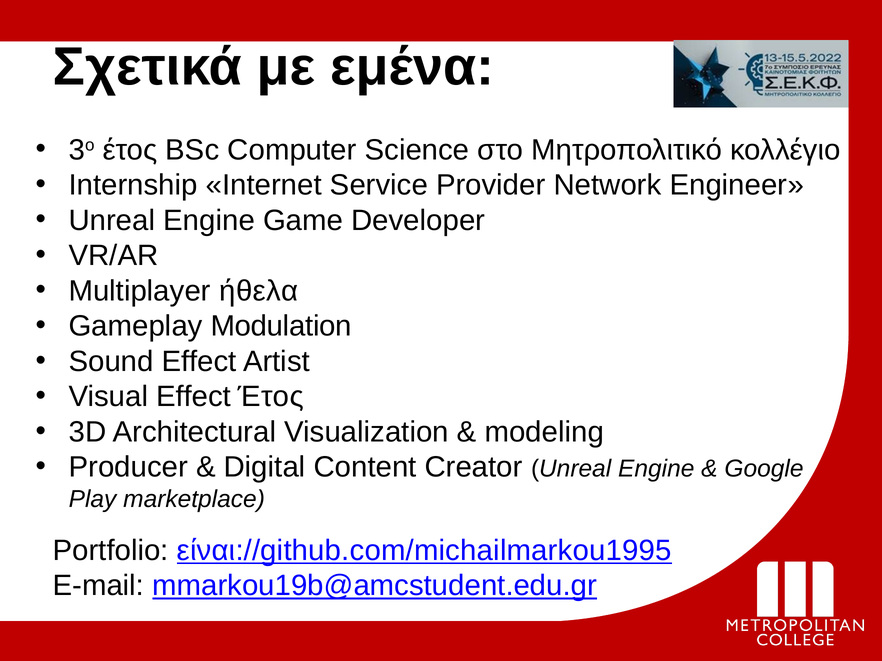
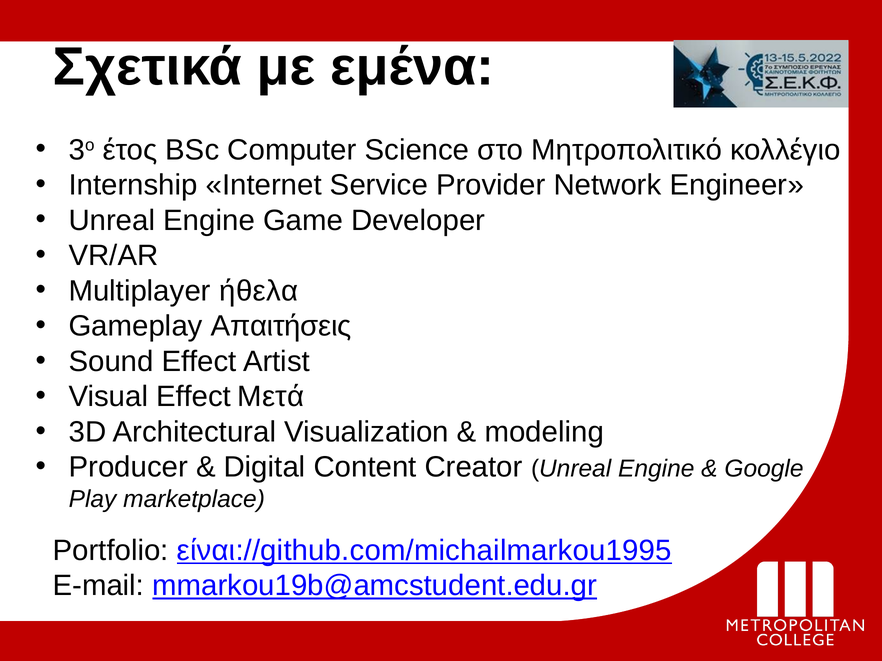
Modulation: Modulation -> Απαιτήσεις (281, 326)
Effect Έτος: Έτος -> Μετά (271, 397)
